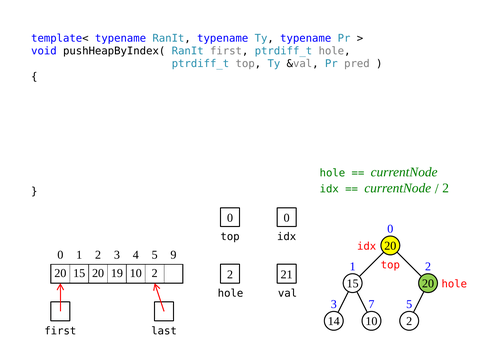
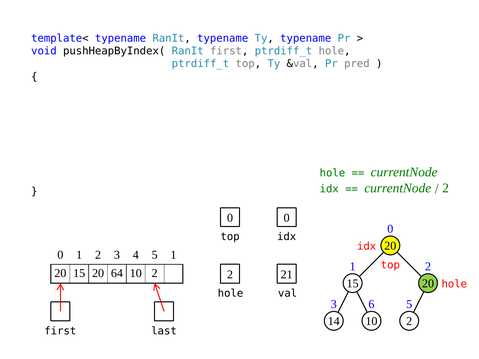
5 9: 9 -> 1 (173, 255)
19: 19 -> 64 (117, 274)
7: 7 -> 6 (371, 304)
